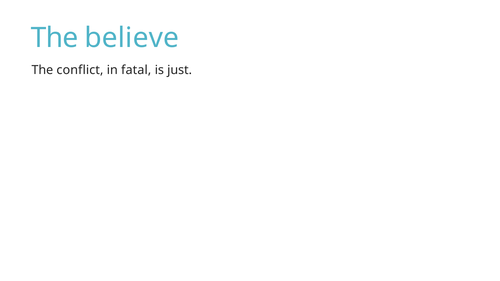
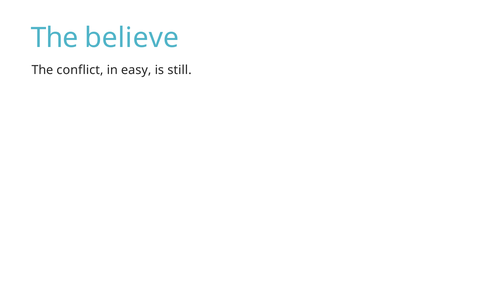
fatal: fatal -> easy (136, 70)
just: just -> still (180, 70)
